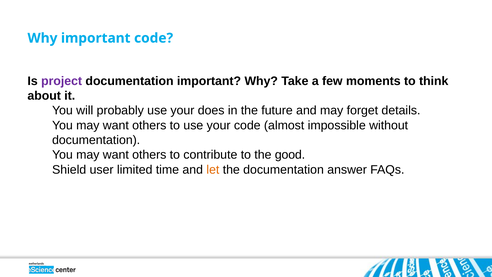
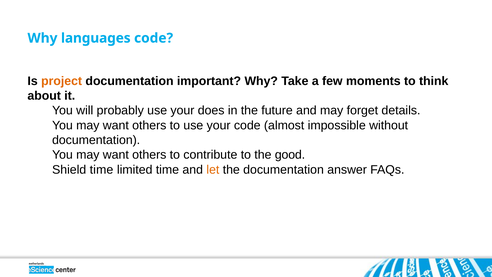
Why important: important -> languages (96, 38)
project colour: purple -> orange (62, 81)
Shield user: user -> time (102, 169)
